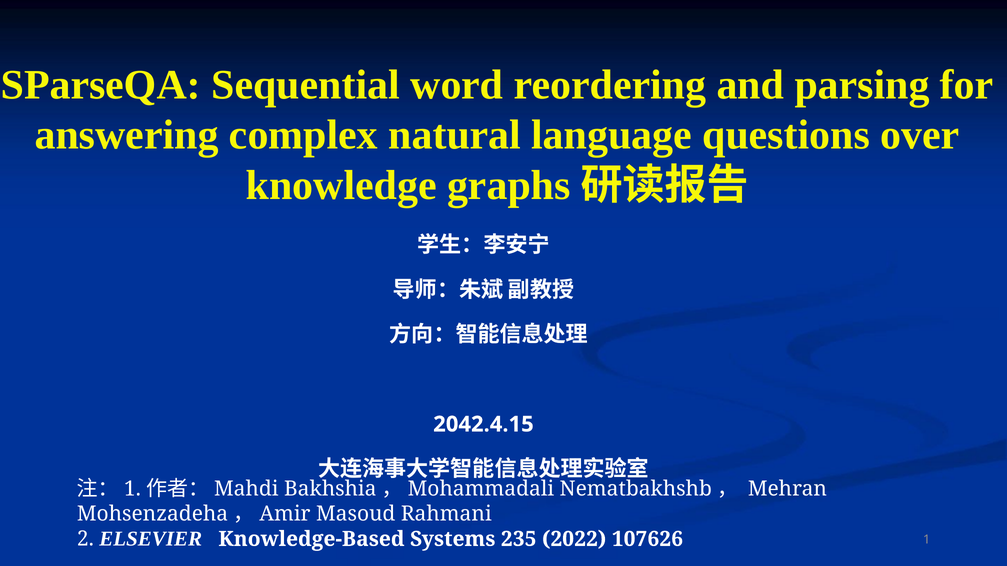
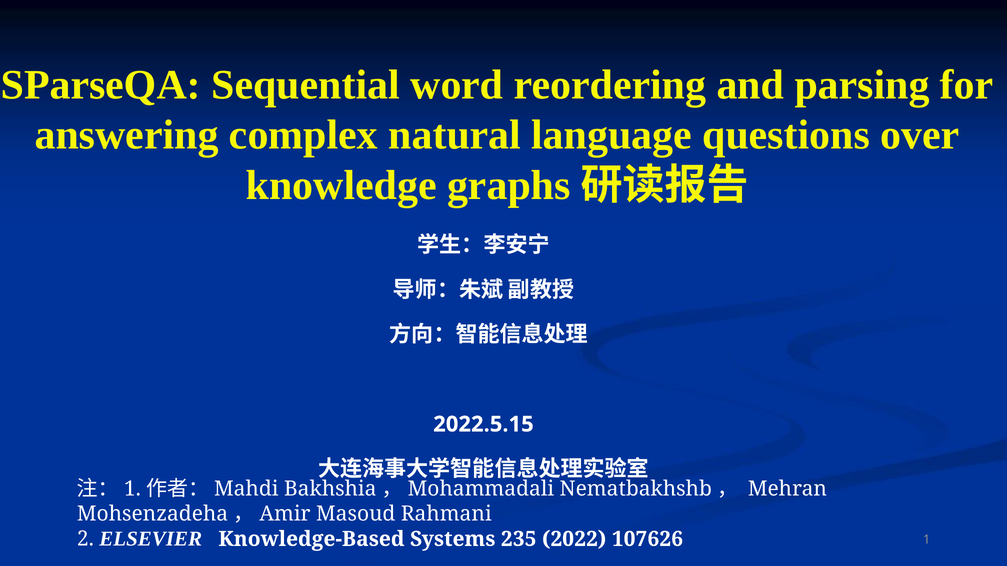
2042.4.15: 2042.4.15 -> 2022.5.15 (483, 425)
